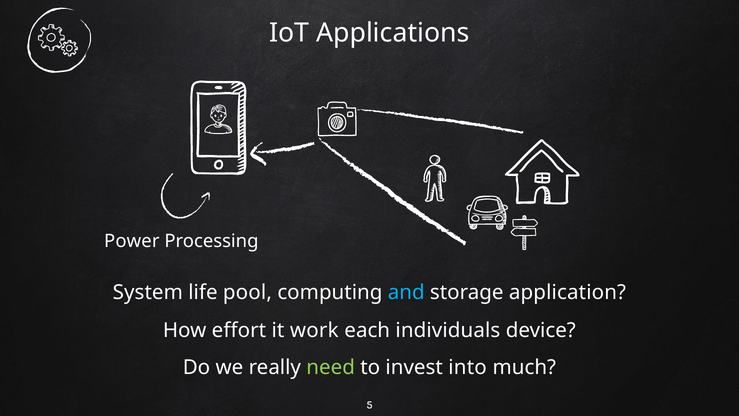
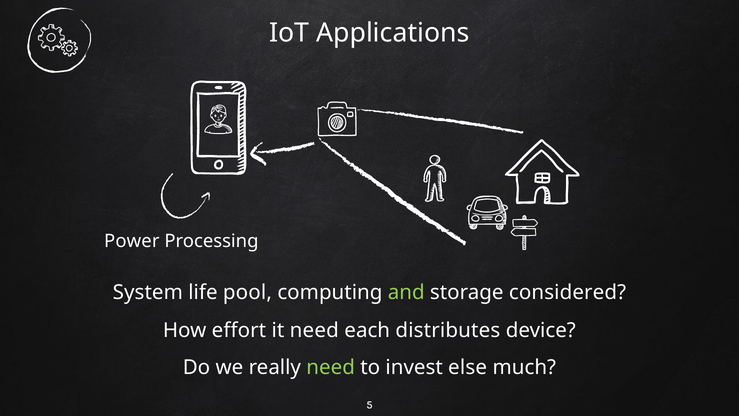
and colour: light blue -> light green (406, 292)
application: application -> considered (567, 292)
it work: work -> need (314, 330)
individuals: individuals -> distributes (448, 330)
into: into -> else (468, 367)
